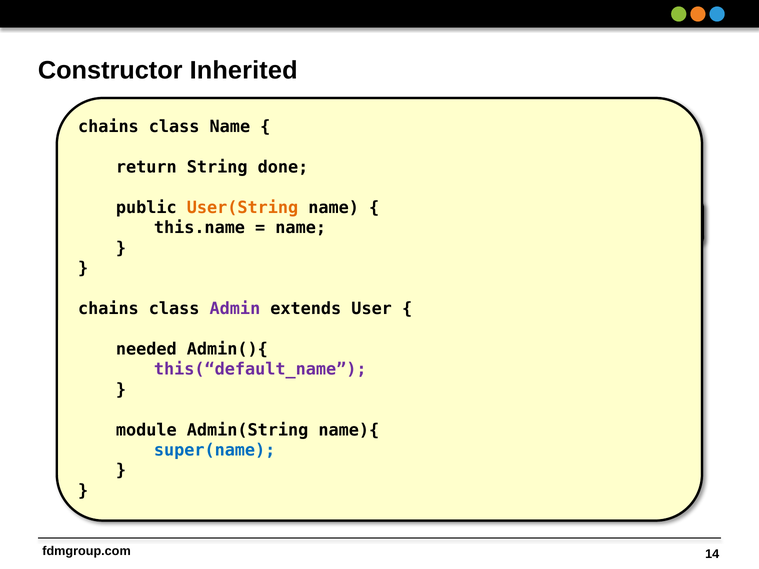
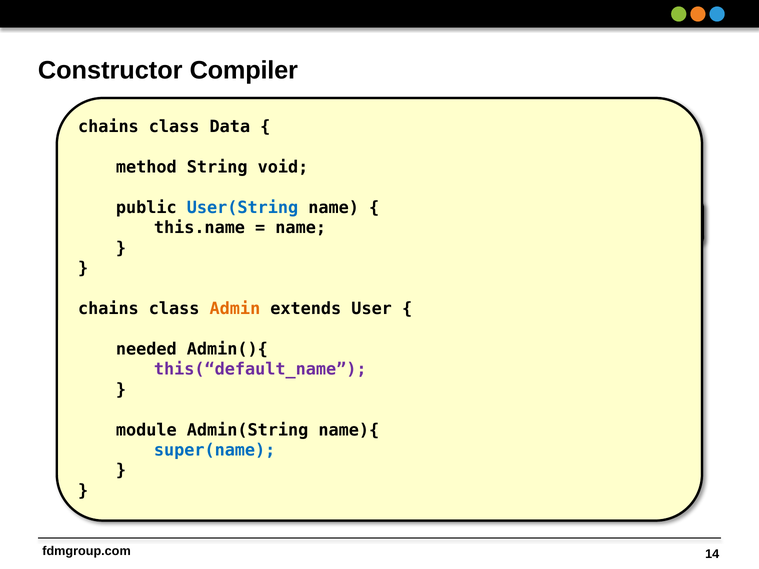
Inherited: Inherited -> Compiler (244, 70)
class Name: Name -> Data (230, 127)
return: return -> method (146, 167)
done: done -> void (283, 167)
User(String colour: orange -> blue (243, 208)
Admin colour: purple -> orange (235, 309)
